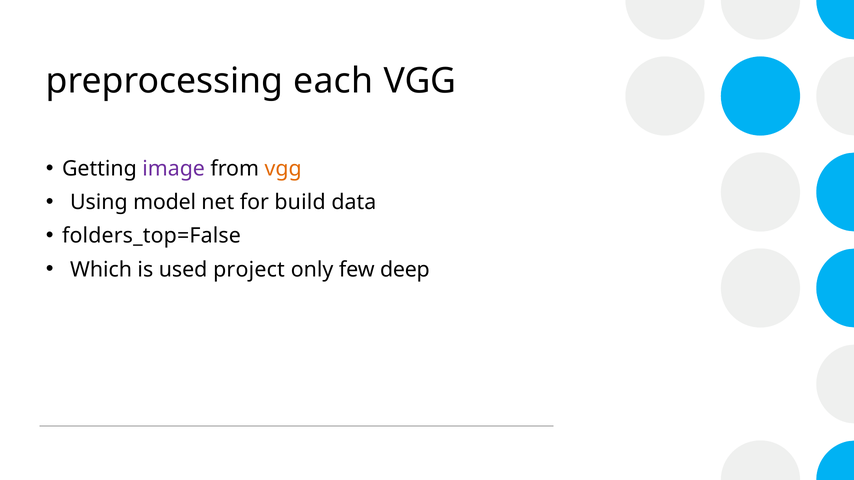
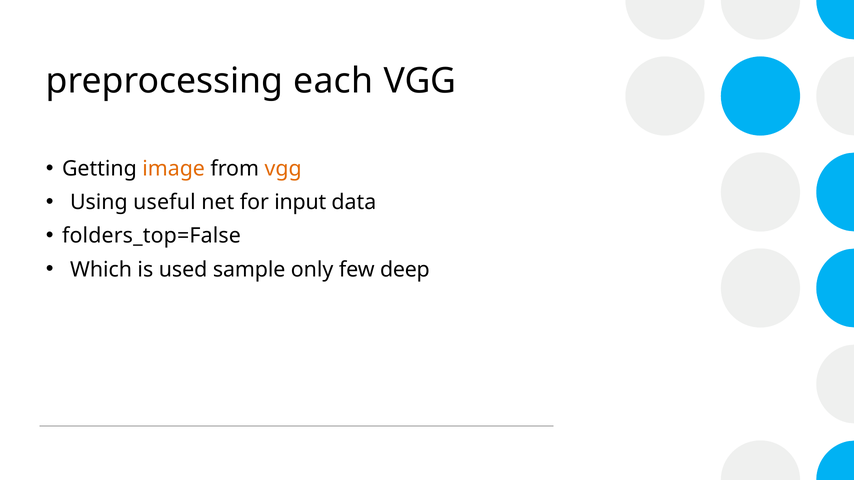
image colour: purple -> orange (174, 169)
model: model -> useful (164, 202)
build: build -> input (300, 202)
project: project -> sample (249, 270)
